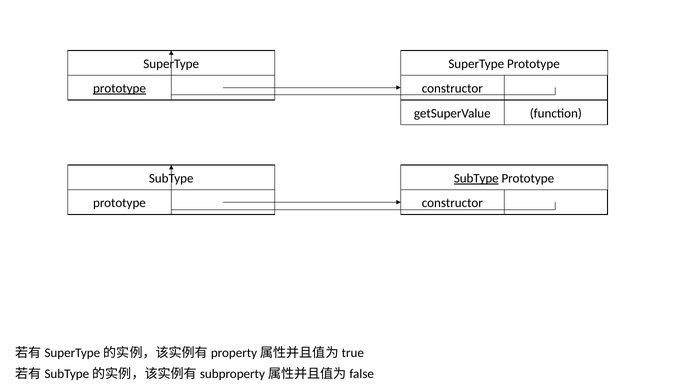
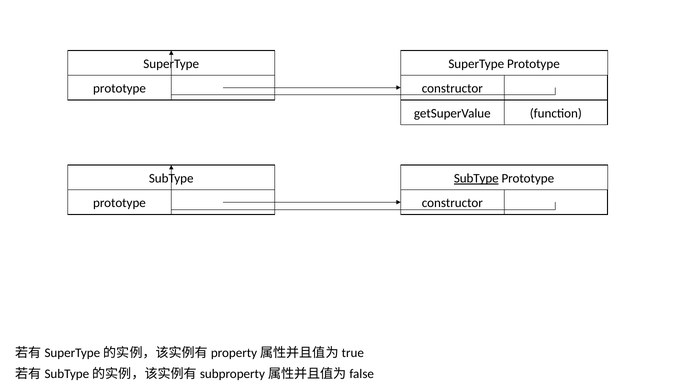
prototype underline: present -> none (119, 88)
